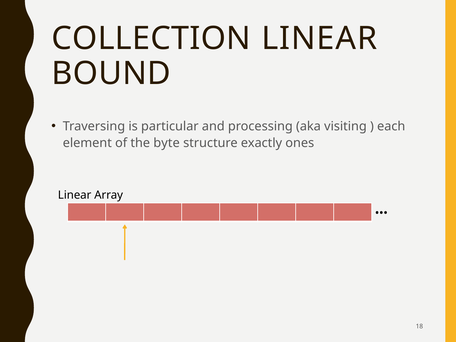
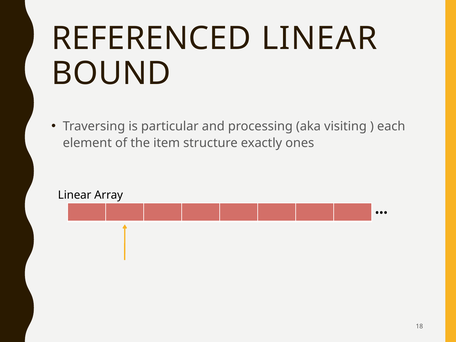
COLLECTION: COLLECTION -> REFERENCED (151, 39)
byte: byte -> item (167, 143)
